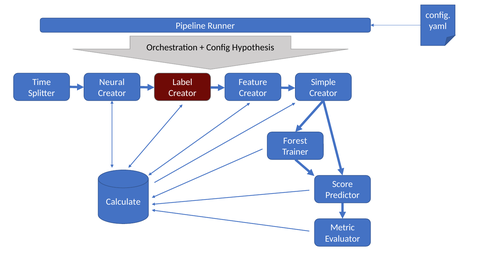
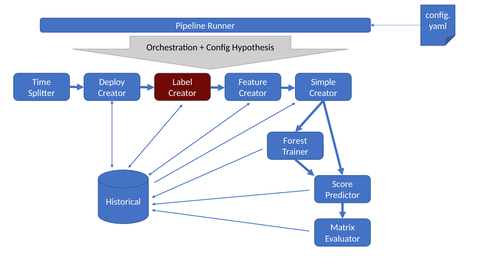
Neural: Neural -> Deploy (112, 82)
Calculate: Calculate -> Historical (123, 202)
Metric: Metric -> Matrix (343, 227)
